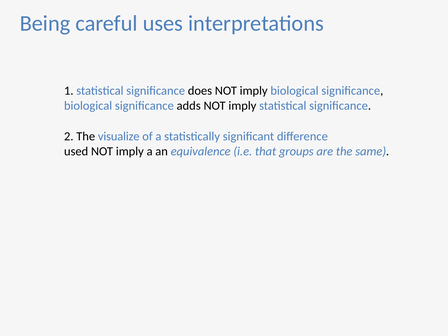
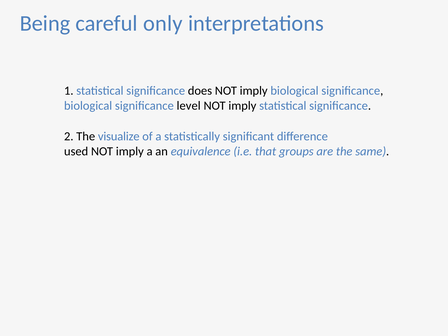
uses: uses -> only (163, 24)
adds: adds -> level (189, 106)
